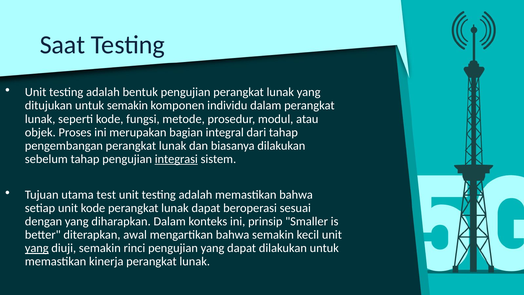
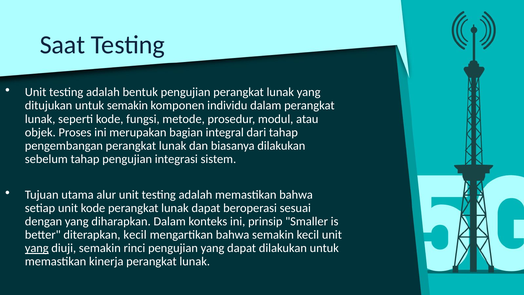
integrasi underline: present -> none (176, 159)
test: test -> alur (106, 195)
diterapkan awal: awal -> kecil (135, 235)
